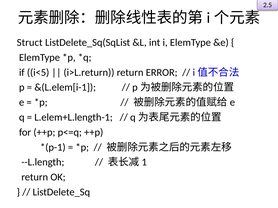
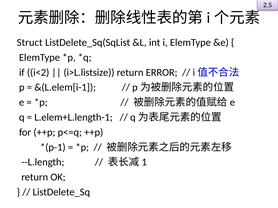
i<5: i<5 -> i<2 (38, 73)
i>L.return: i>L.return -> i>L.listsize (89, 73)
